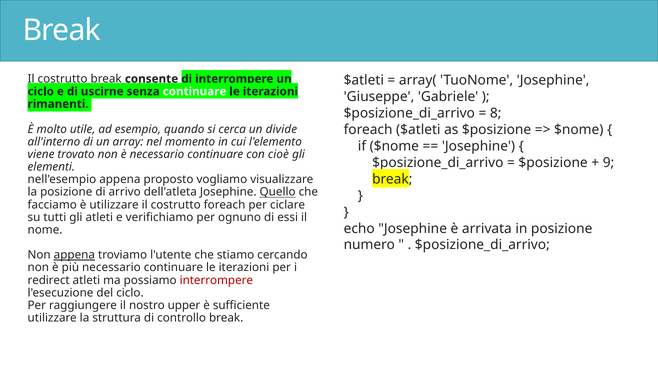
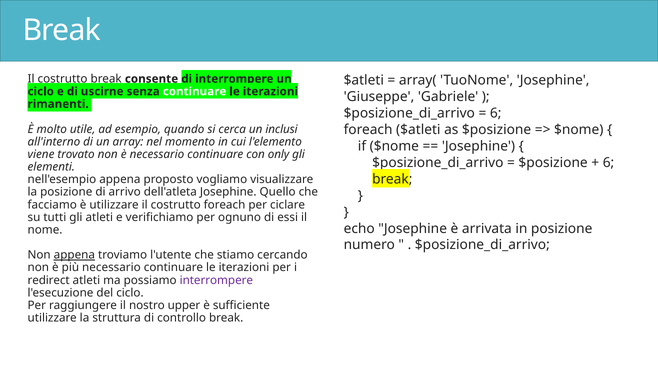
8: 8 -> 6 (496, 113)
divide: divide -> inclusi (282, 129)
cioè: cioè -> only (279, 154)
9: 9 -> 6 (609, 163)
Quello underline: present -> none (278, 192)
interrompere colour: red -> purple (216, 280)
